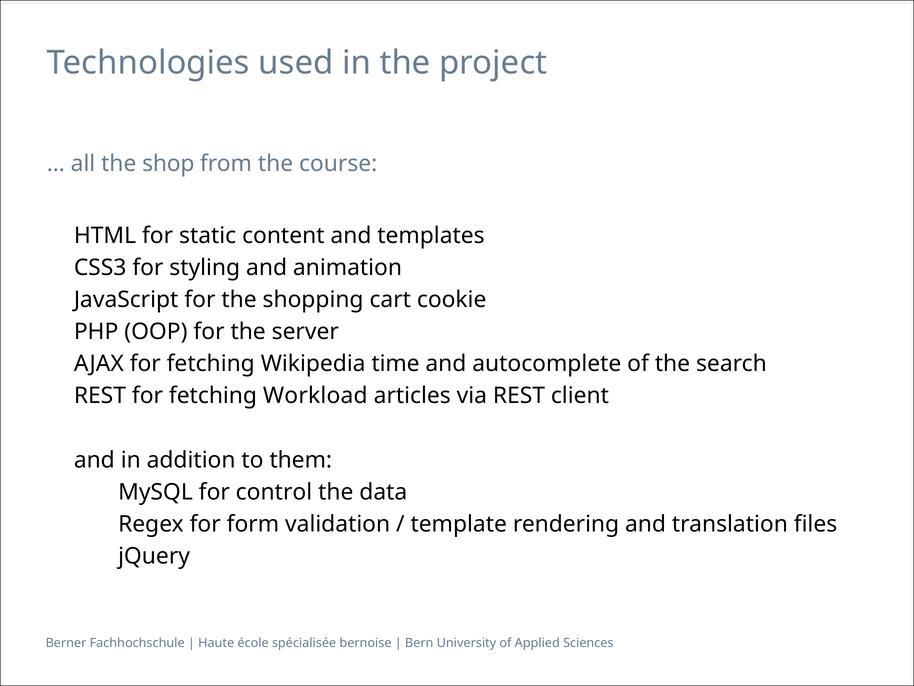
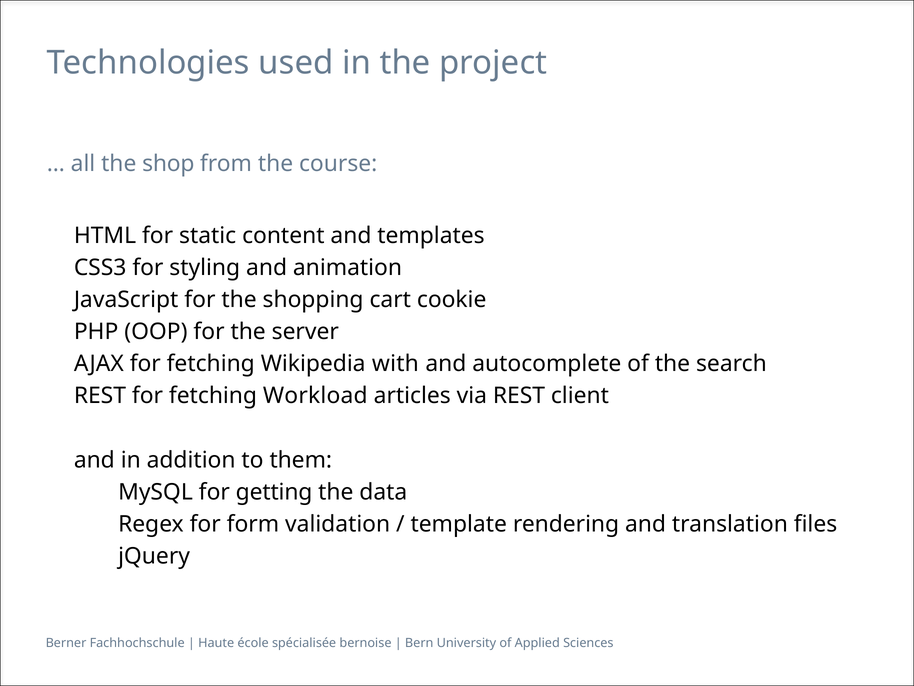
time: time -> with (395, 364)
control: control -> getting (274, 492)
